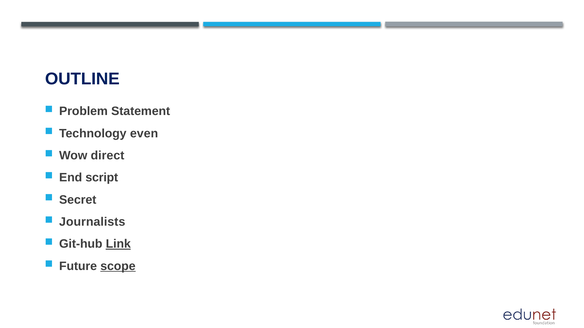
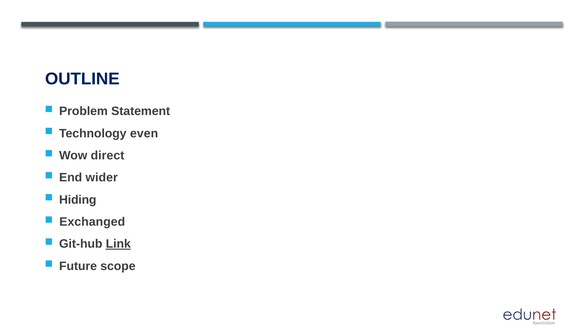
script: script -> wider (102, 178)
Secret: Secret -> Hiding (78, 200)
Journalists: Journalists -> Exchanged (92, 222)
scope underline: present -> none (118, 266)
